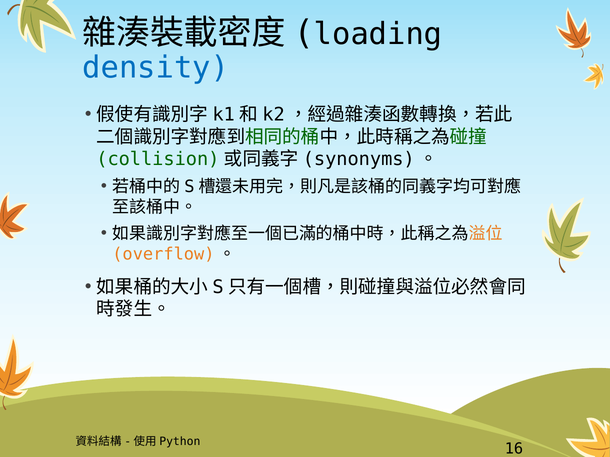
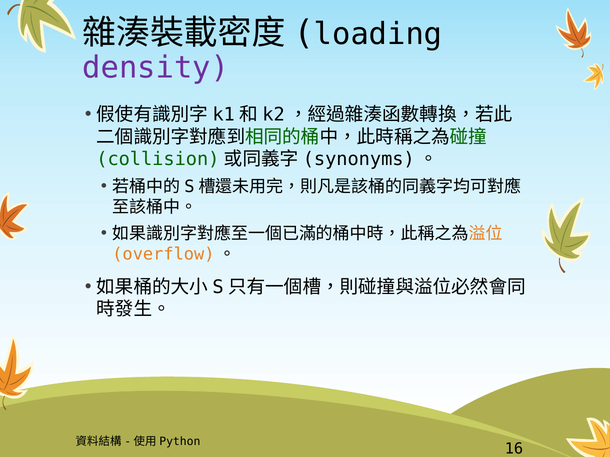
density colour: blue -> purple (156, 68)
